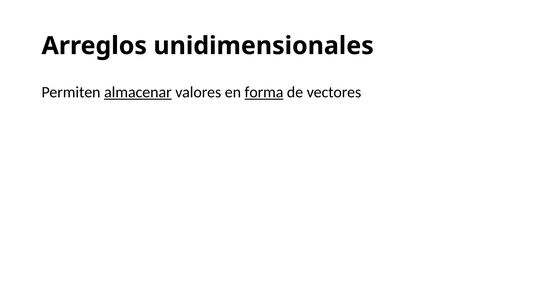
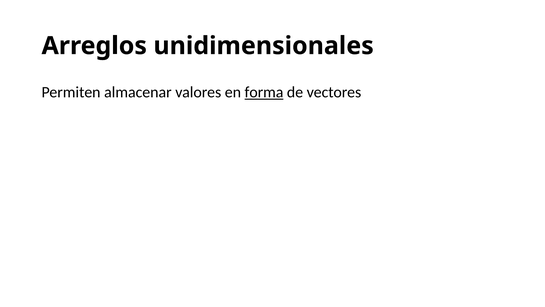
almacenar underline: present -> none (138, 92)
